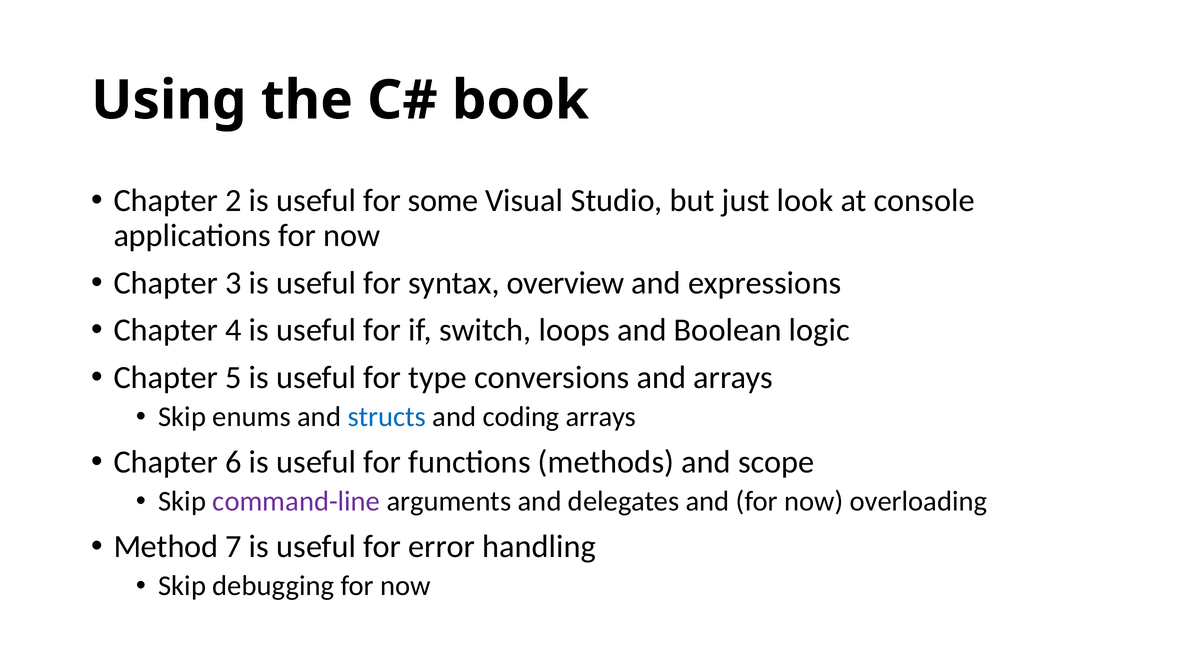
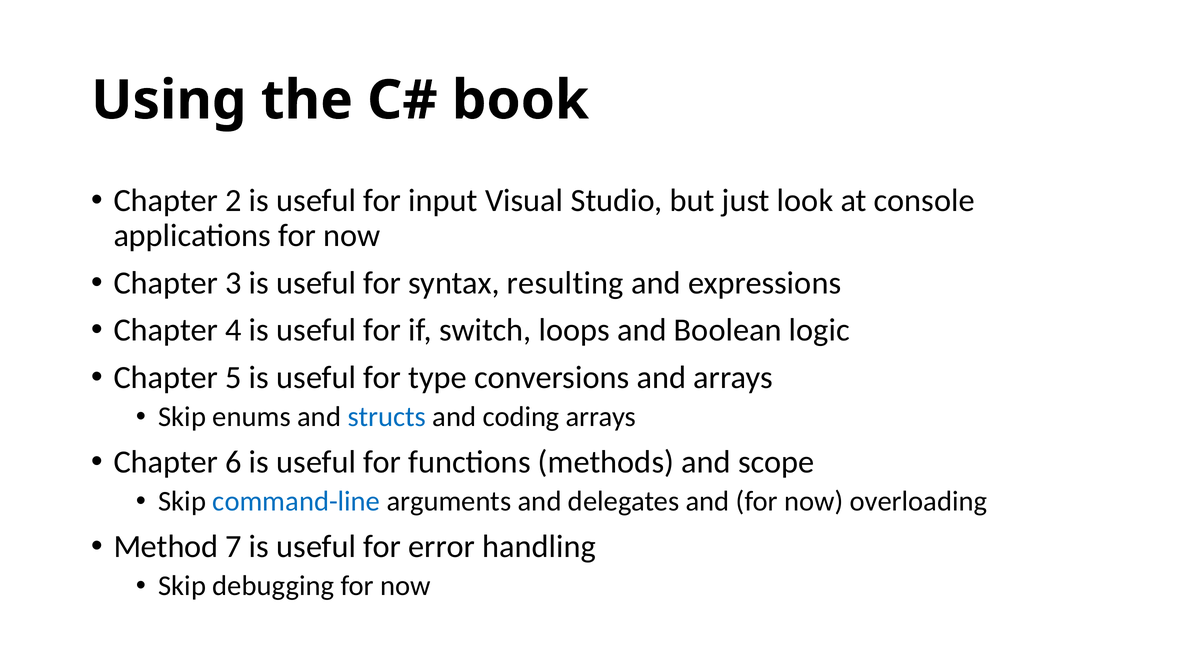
some: some -> input (443, 201)
overview: overview -> resulting (565, 283)
command-line colour: purple -> blue (296, 501)
